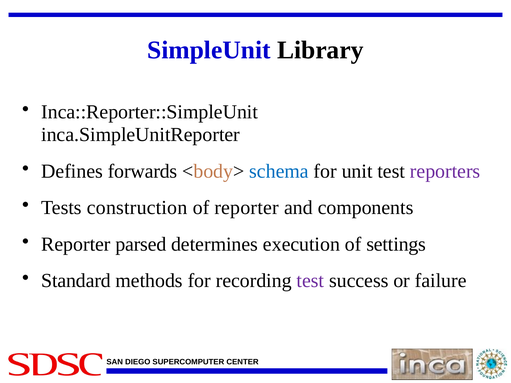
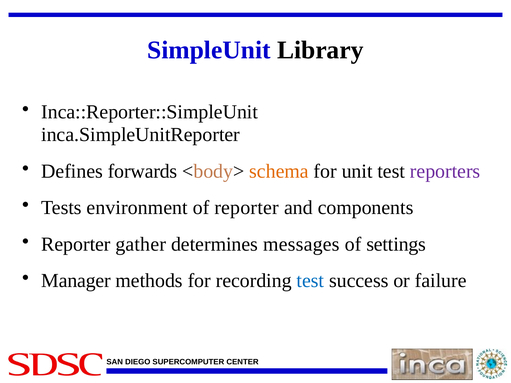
schema colour: blue -> orange (279, 171)
construction: construction -> environment (137, 208)
parsed: parsed -> gather (141, 244)
execution: execution -> messages (301, 244)
Standard: Standard -> Manager (76, 281)
test colour: purple -> blue (310, 281)
